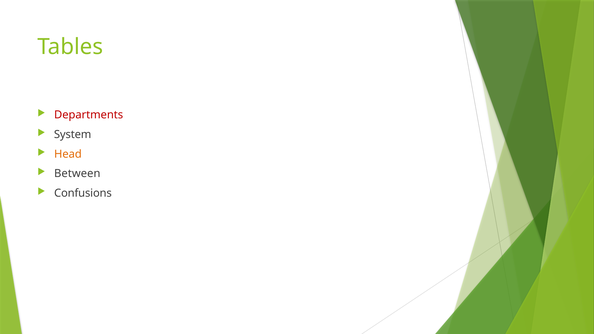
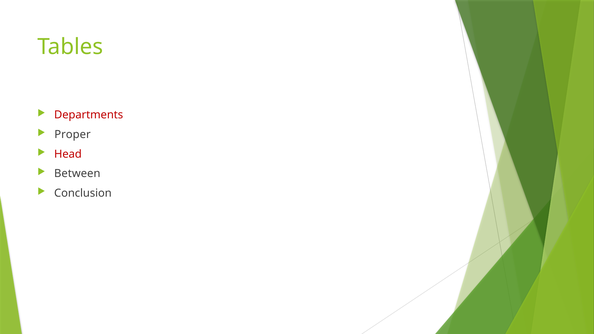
System: System -> Proper (73, 135)
Head colour: orange -> red (68, 154)
Confusions: Confusions -> Conclusion (83, 193)
